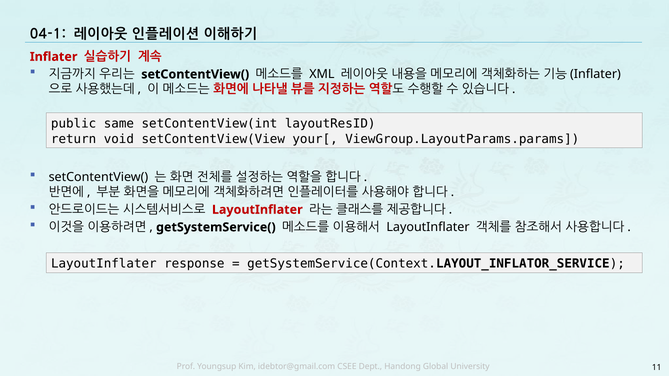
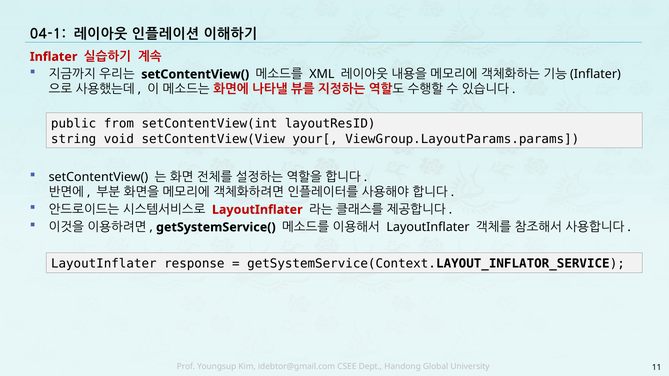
same: same -> from (119, 124)
return: return -> string (74, 139)
